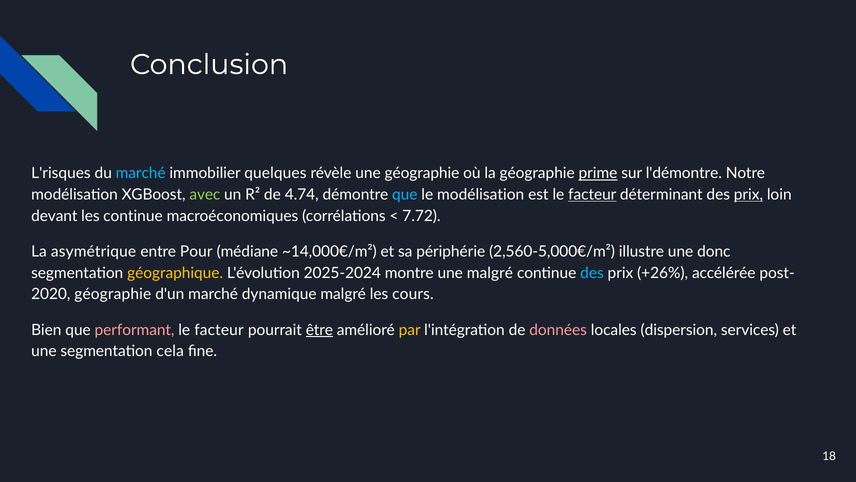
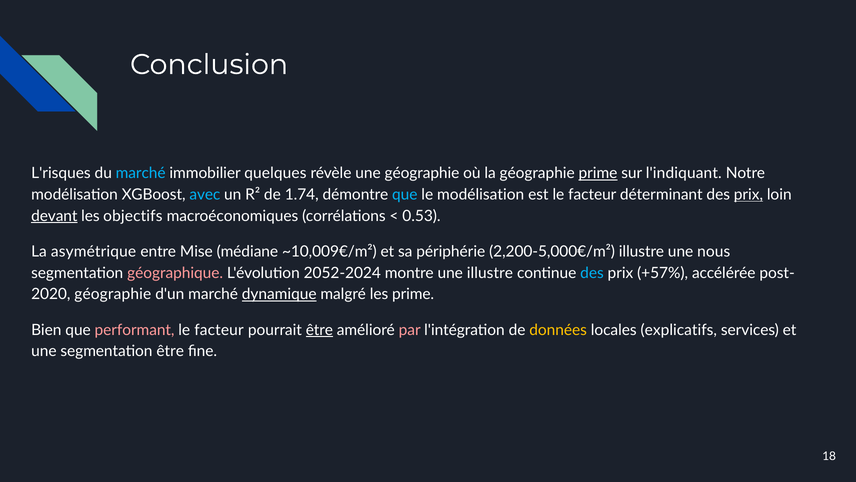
l'démontre: l'démontre -> l'indiquant (684, 173)
avec colour: light green -> light blue (205, 194)
4.74: 4.74 -> 1.74 (302, 194)
facteur underline: present -> none (592, 194)
devant underline: none -> present (54, 216)
les continue: continue -> objectifs (133, 216)
7.72: 7.72 -> 0.53 (421, 216)
Pour: Pour -> Mise (196, 251)
~14,000€/m²: ~14,000€/m² -> ~10,009€/m² (329, 251)
2,560-5,000€/m²: 2,560-5,000€/m² -> 2,200-5,000€/m² (552, 251)
donc: donc -> nous (714, 251)
géographique colour: yellow -> pink (175, 273)
2025-2024: 2025-2024 -> 2052-2024 (342, 273)
une malgré: malgré -> illustre (490, 273)
+26%: +26% -> +57% (663, 273)
dynamique underline: none -> present (279, 294)
les cours: cours -> prime (413, 294)
par colour: yellow -> pink (410, 330)
données colour: pink -> yellow (558, 330)
dispersion: dispersion -> explicatifs (679, 330)
segmentation cela: cela -> être (170, 351)
